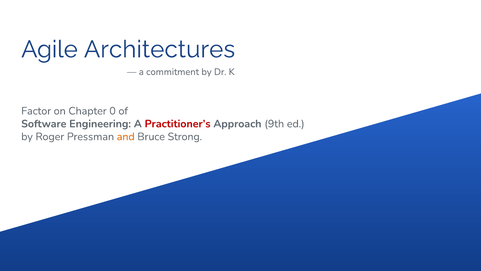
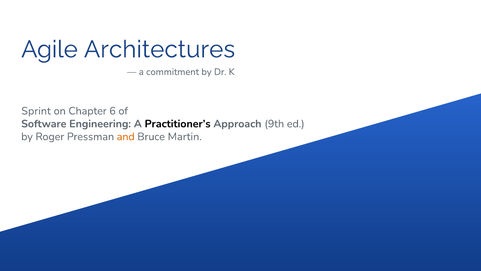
Factor: Factor -> Sprint (36, 111)
0: 0 -> 6 (113, 111)
Practitioner’s colour: red -> black (178, 124)
Strong: Strong -> Martin (185, 136)
